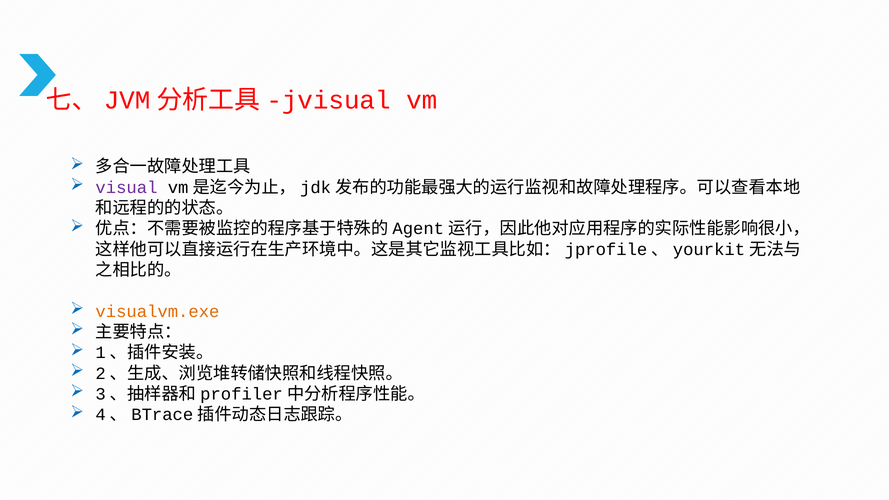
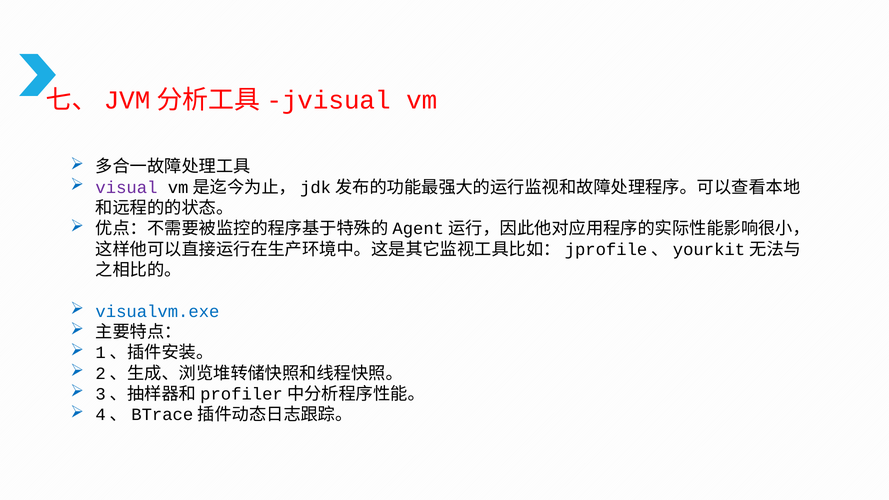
visualvm.exe colour: orange -> blue (157, 311)
